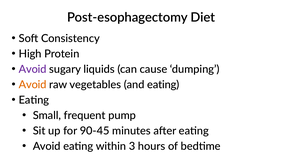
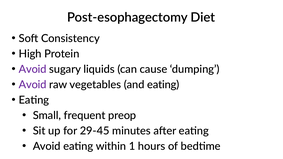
Avoid colour: orange -> purple (33, 85)
pump: pump -> preop (122, 116)
90-45: 90-45 -> 29-45 (95, 131)
3: 3 -> 1 (132, 146)
